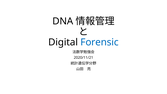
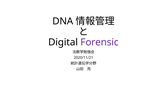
Forensic colour: blue -> purple (100, 42)
